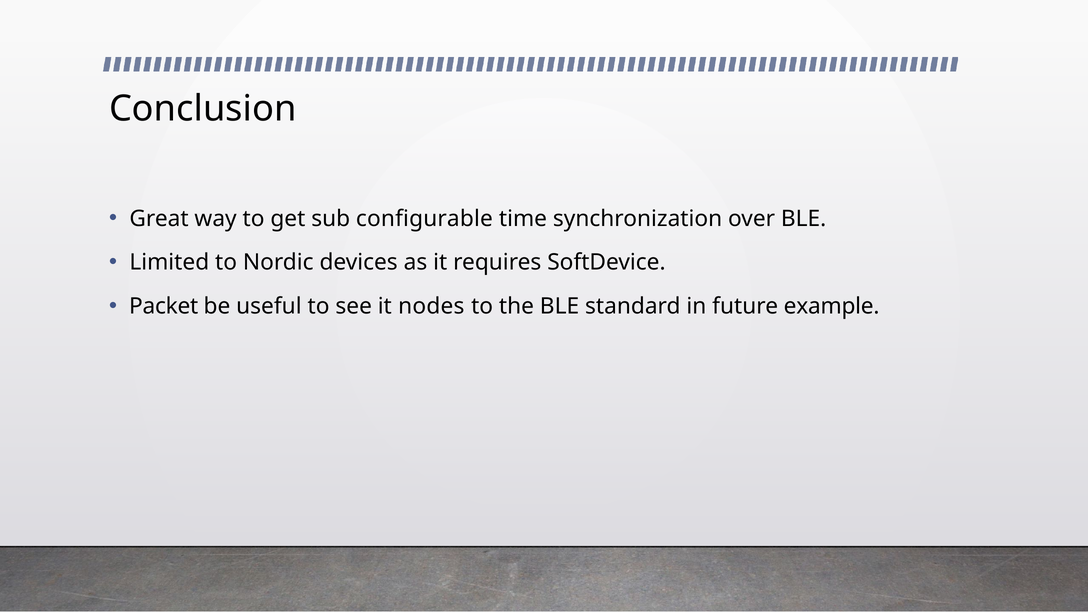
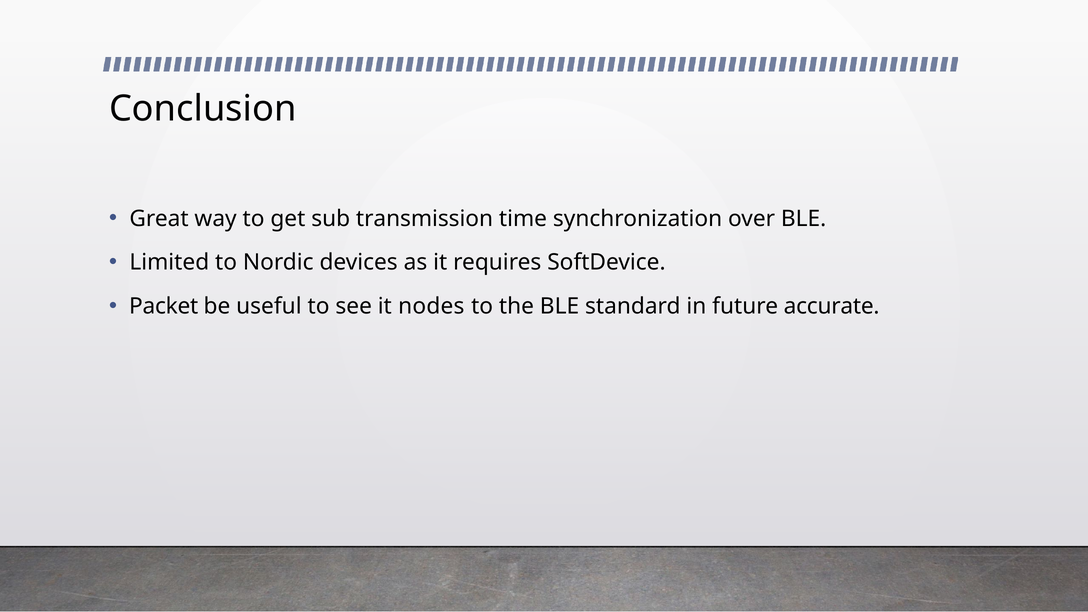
configurable: configurable -> transmission (425, 219)
example: example -> accurate (832, 306)
